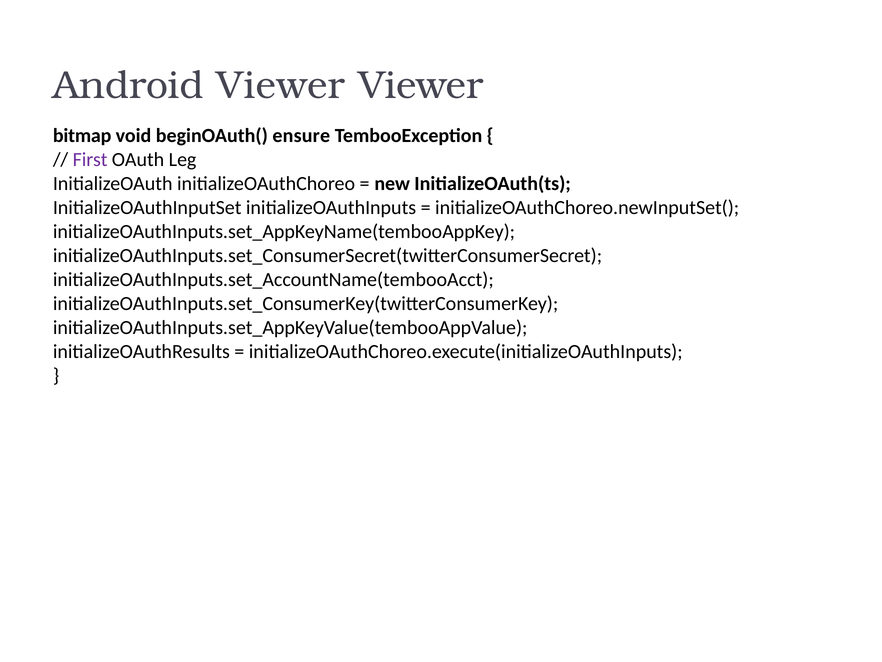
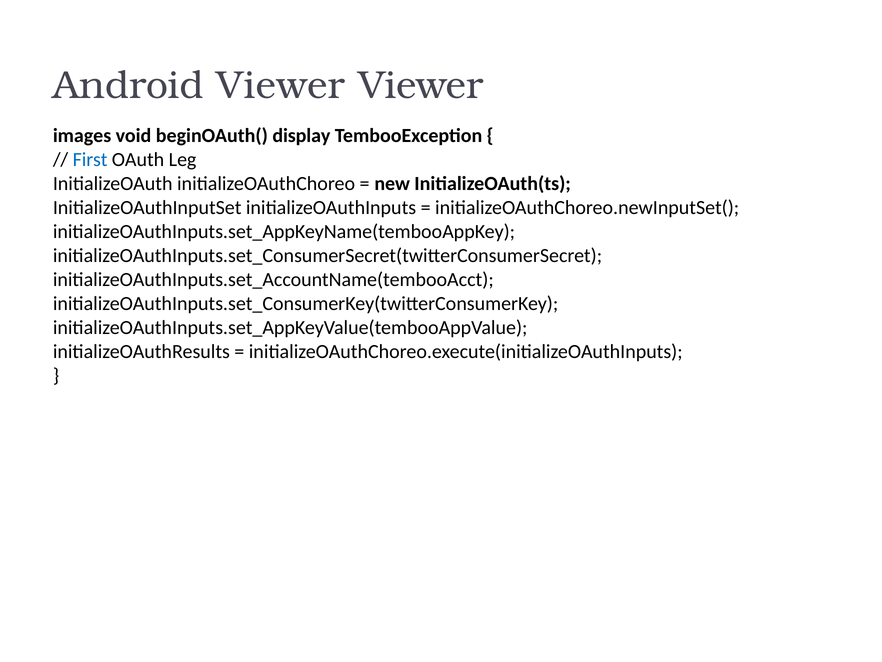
bitmap: bitmap -> images (82, 135)
ensure: ensure -> display (301, 135)
First colour: purple -> blue (90, 159)
